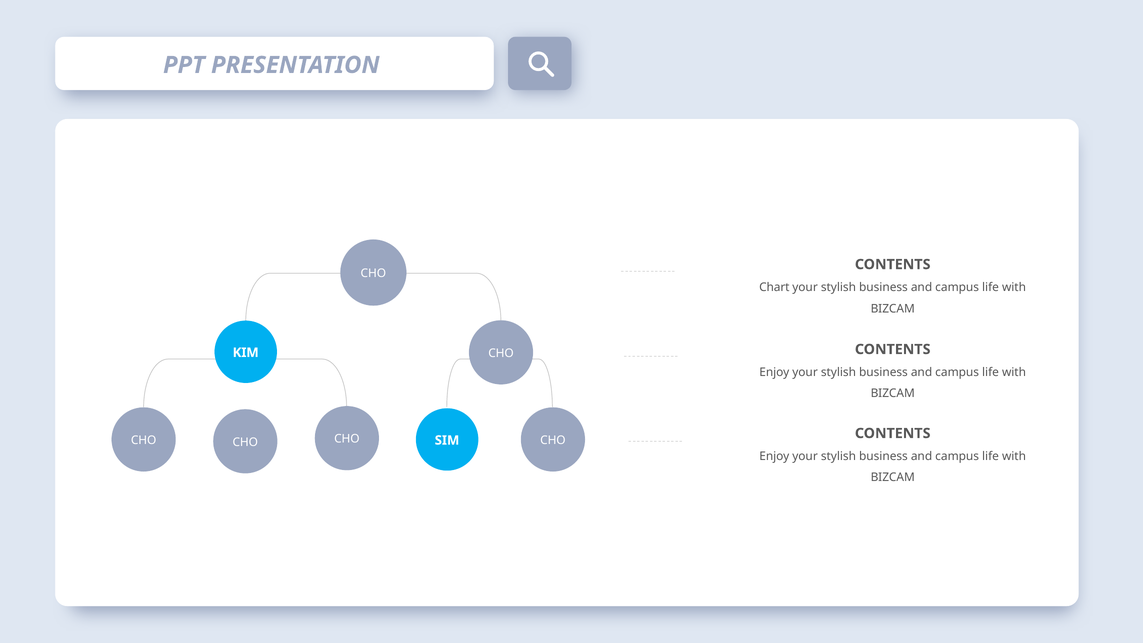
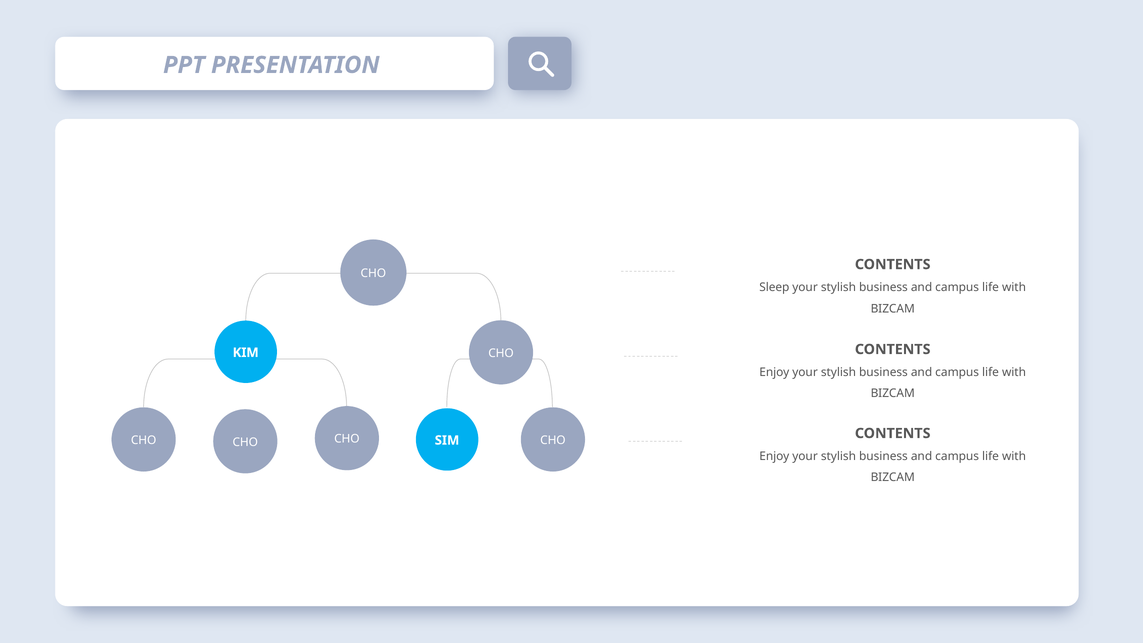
Chart: Chart -> Sleep (774, 287)
